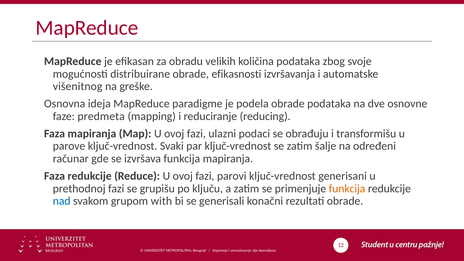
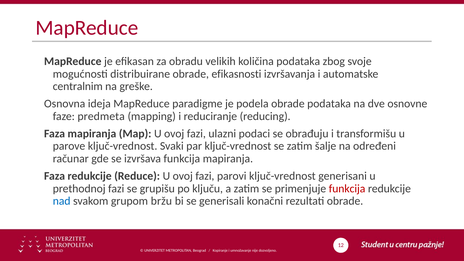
višenitnog: višenitnog -> centralnim (78, 86)
funkcija colour: orange -> red (347, 189)
with: with -> bržu (161, 201)
